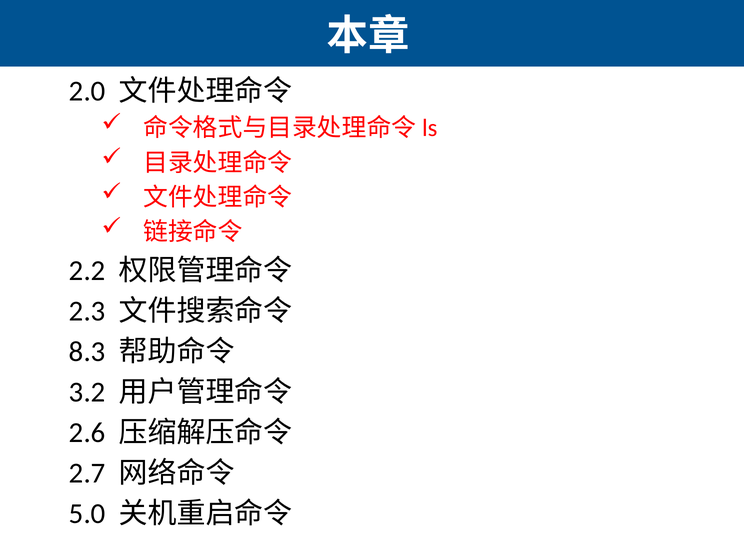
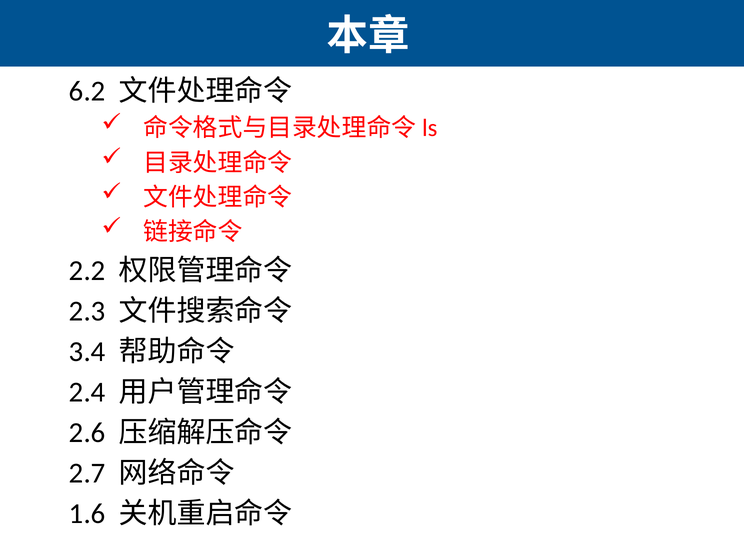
2.0: 2.0 -> 6.2 (87, 91)
8.3: 8.3 -> 3.4 (87, 352)
3.2: 3.2 -> 2.4 (87, 392)
5.0: 5.0 -> 1.6 (87, 514)
